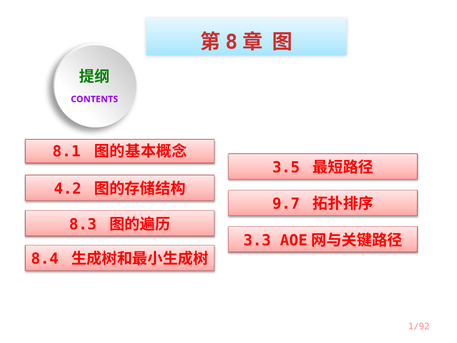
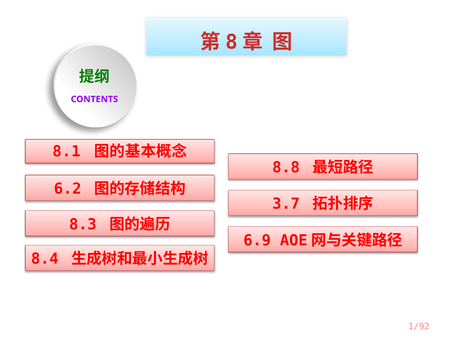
3.5: 3.5 -> 8.8 (286, 167)
4.2: 4.2 -> 6.2 (68, 189)
9.7: 9.7 -> 3.7 (286, 204)
3.3: 3.3 -> 6.9 (257, 240)
